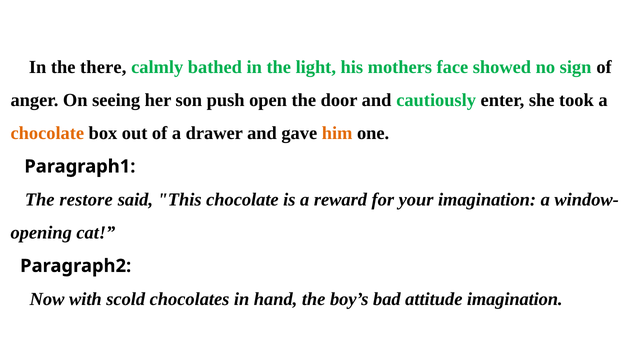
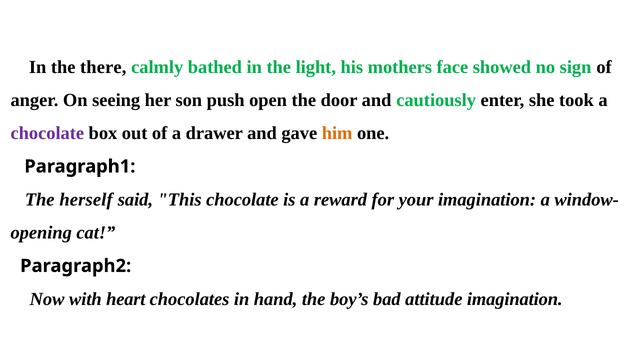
chocolate colour: orange -> purple (47, 133)
restore: restore -> herself (86, 200)
scold: scold -> heart (126, 299)
